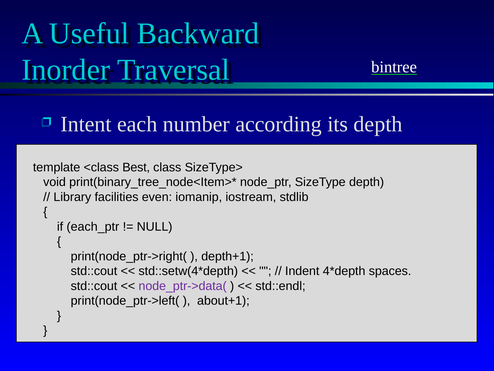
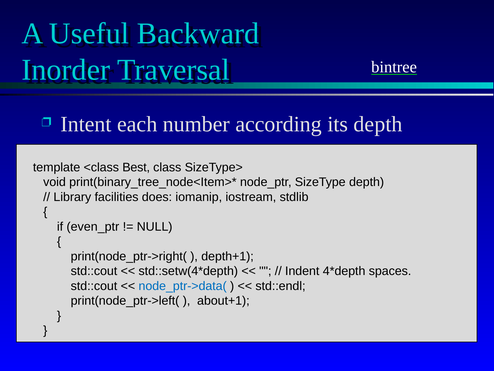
even: even -> does (157, 197)
each_ptr: each_ptr -> even_ptr (93, 226)
node_ptr->data( colour: purple -> blue (183, 286)
